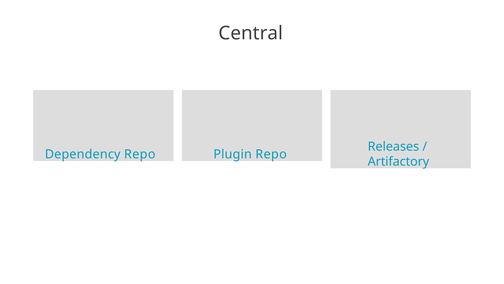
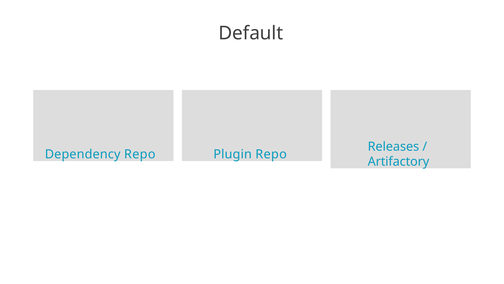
Central: Central -> Default (251, 33)
